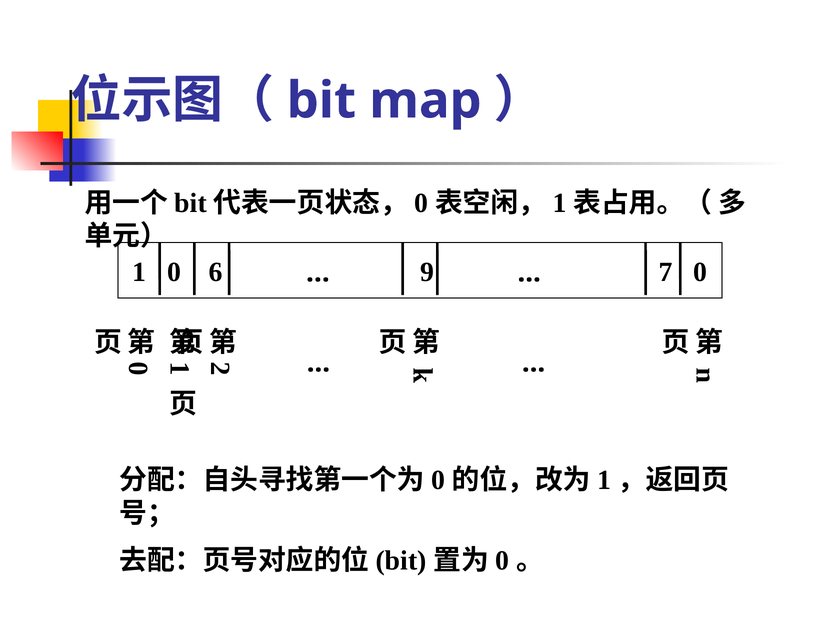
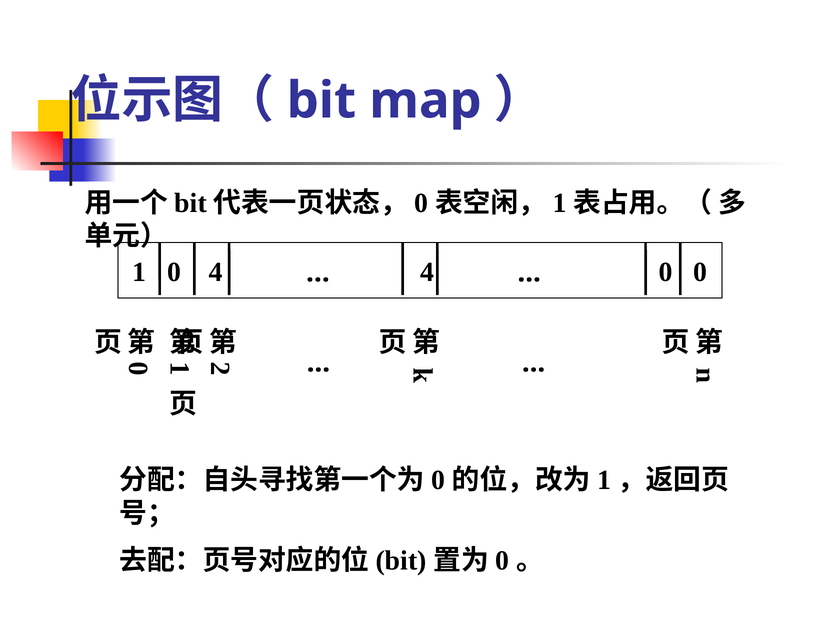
0 6: 6 -> 4 (216, 273)
9: 9 -> 4 (427, 273)
7: 7 -> 0 (666, 273)
